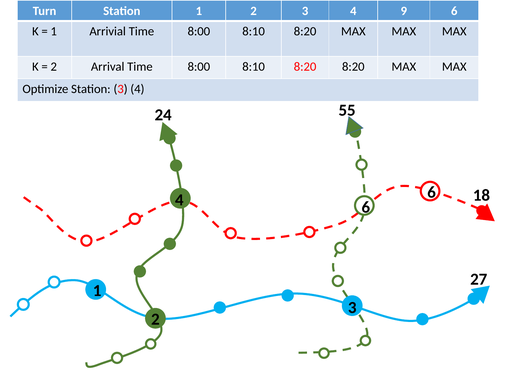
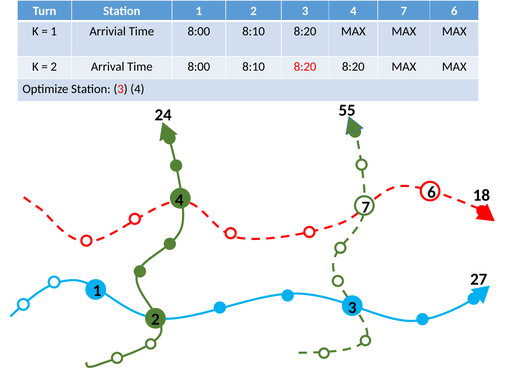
9: 9 -> 7 (404, 11)
6: 6 -> 7 (366, 208)
